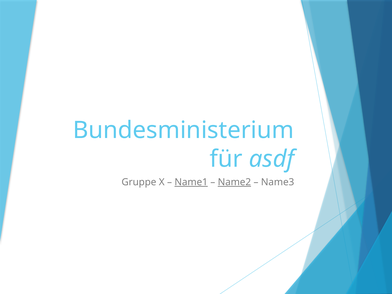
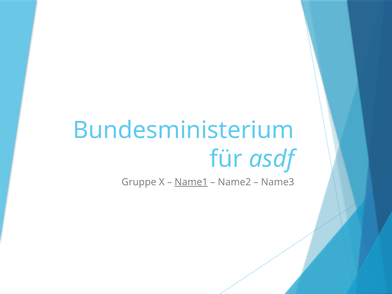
Name2 underline: present -> none (234, 182)
